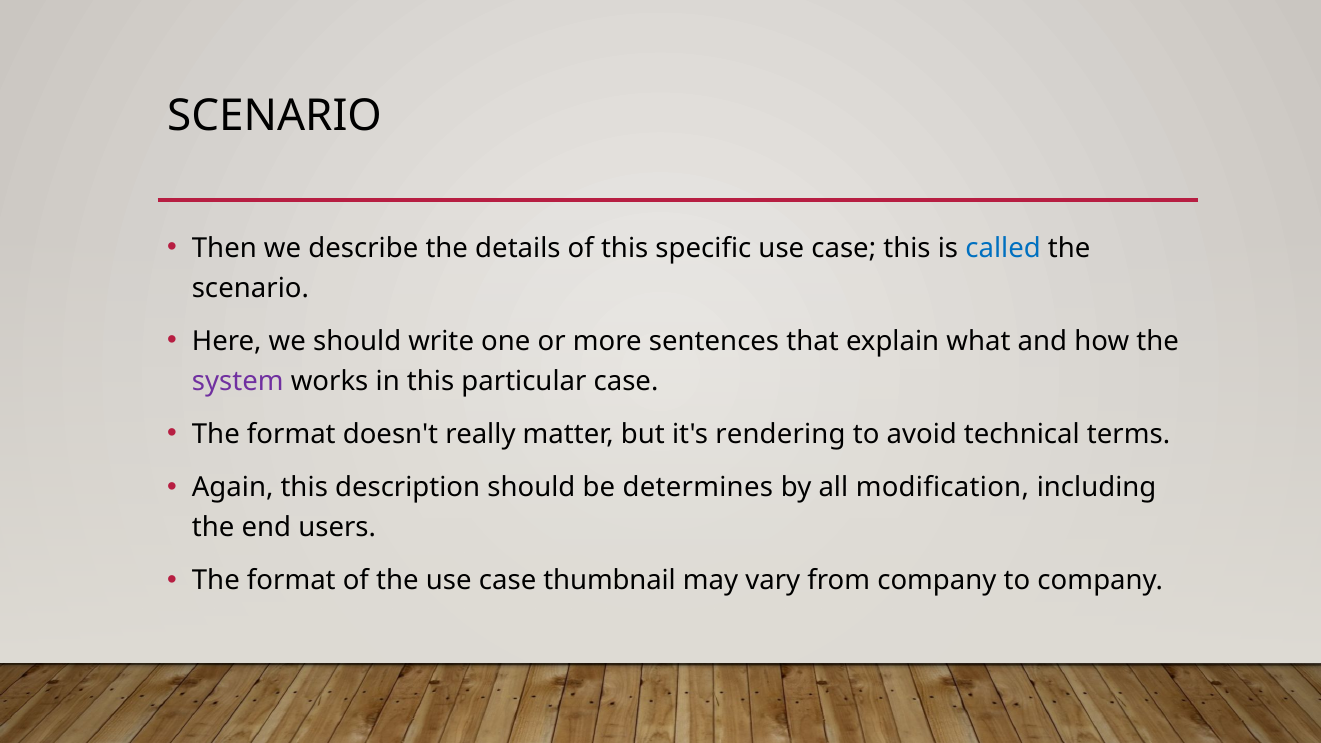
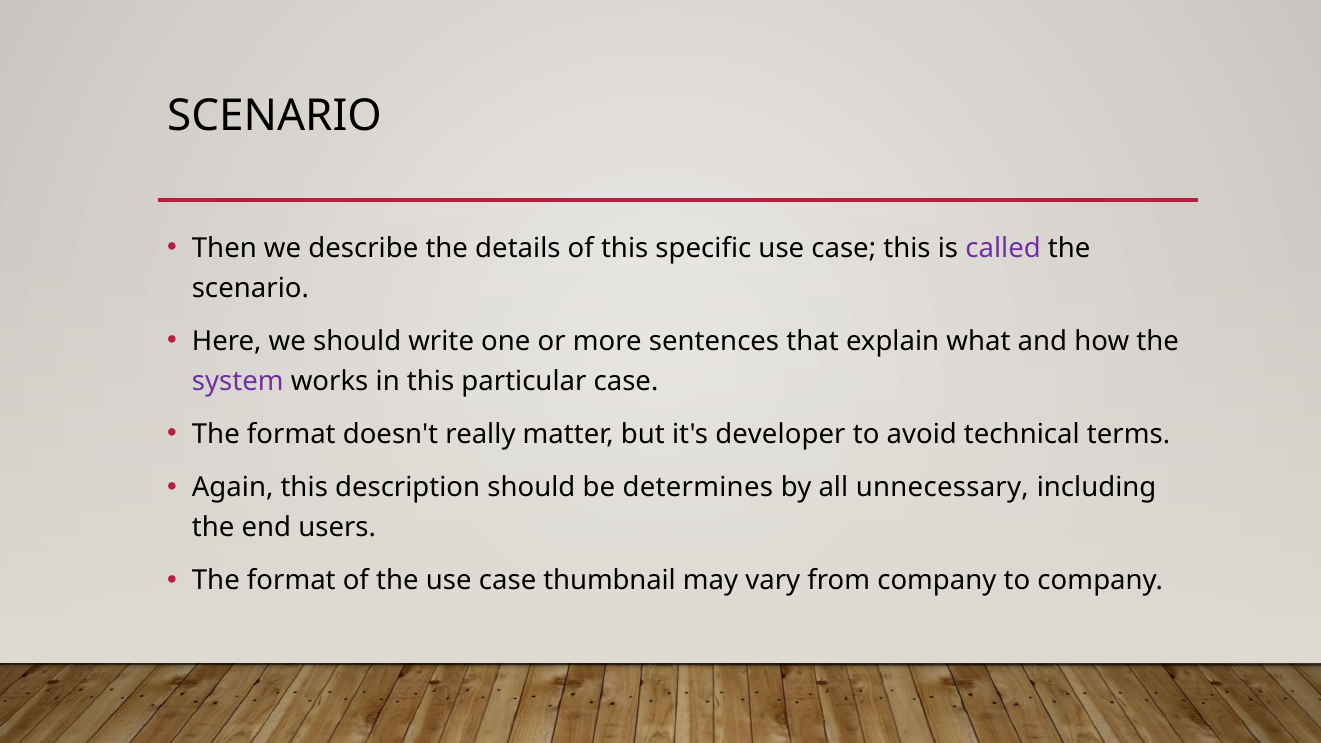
called colour: blue -> purple (1003, 248)
rendering: rendering -> developer (780, 434)
modification: modification -> unnecessary (942, 488)
